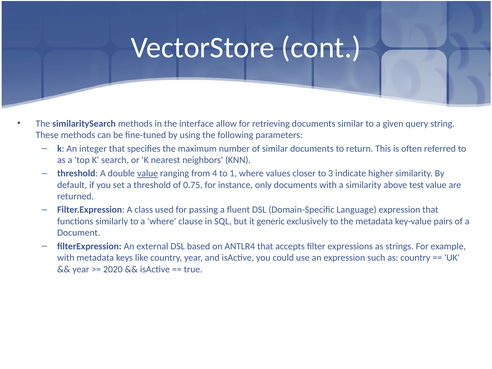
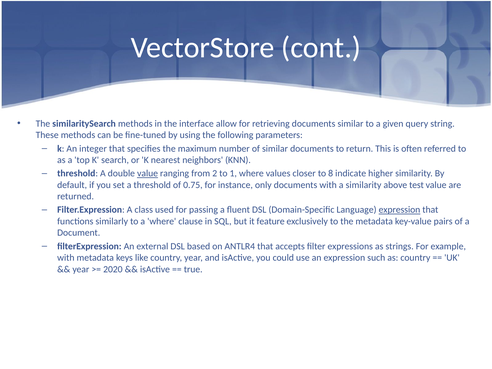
4: 4 -> 2 (215, 173)
3: 3 -> 8 (331, 173)
expression underline: none -> present (399, 210)
generic: generic -> feature (271, 221)
